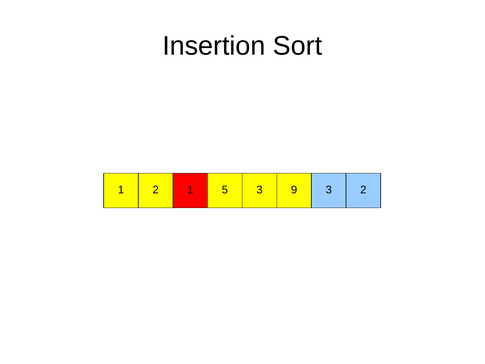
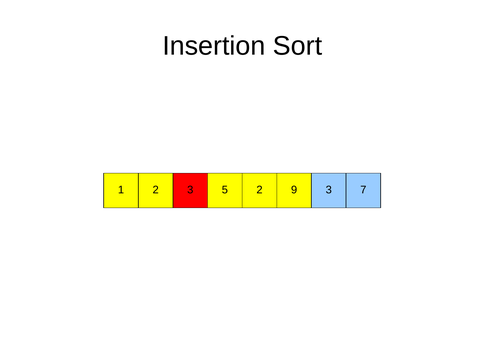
2 1: 1 -> 3 (190, 190)
5 3: 3 -> 2 (260, 190)
3 2: 2 -> 7 (363, 190)
